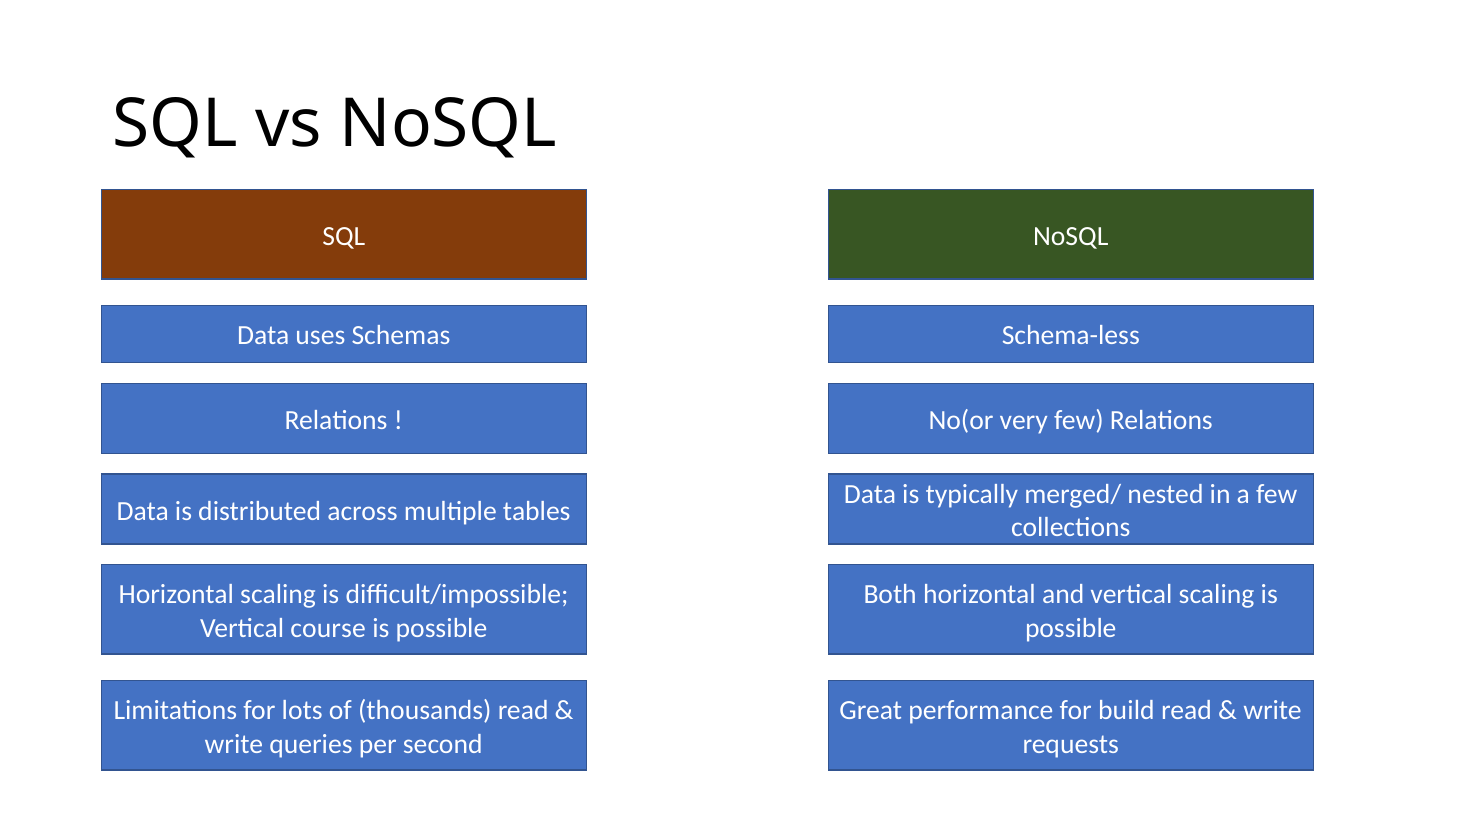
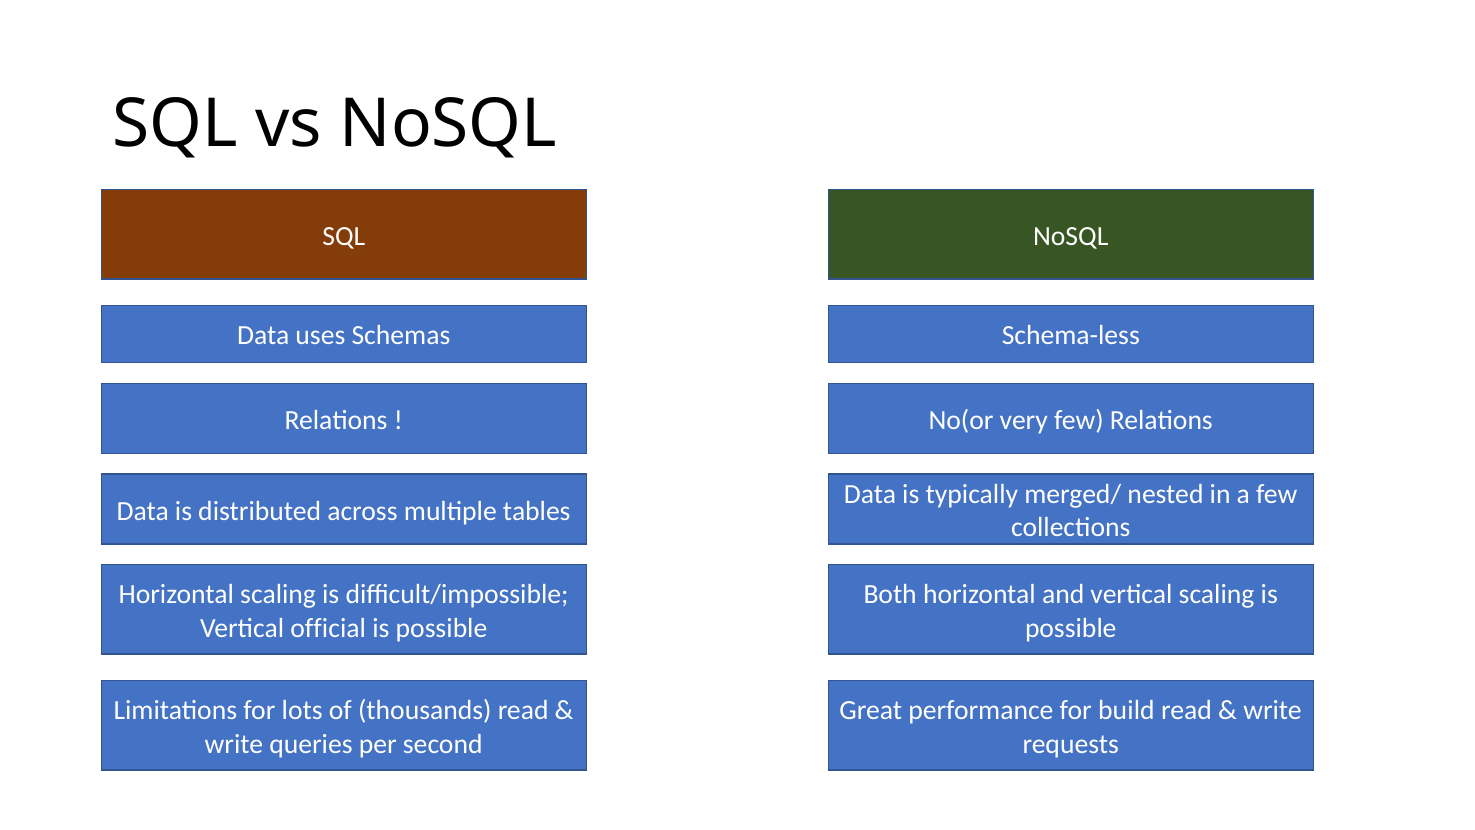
course: course -> official (328, 628)
